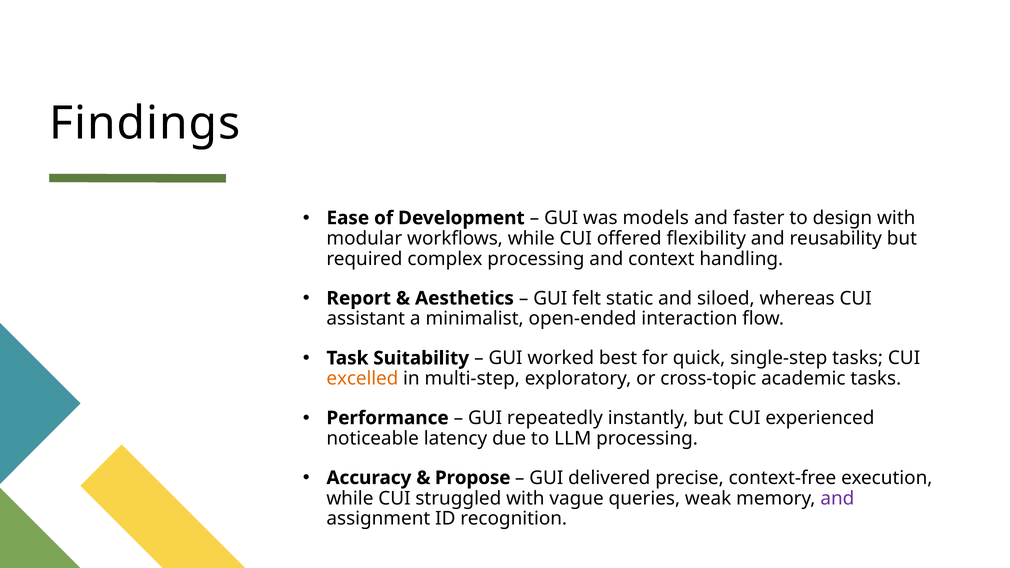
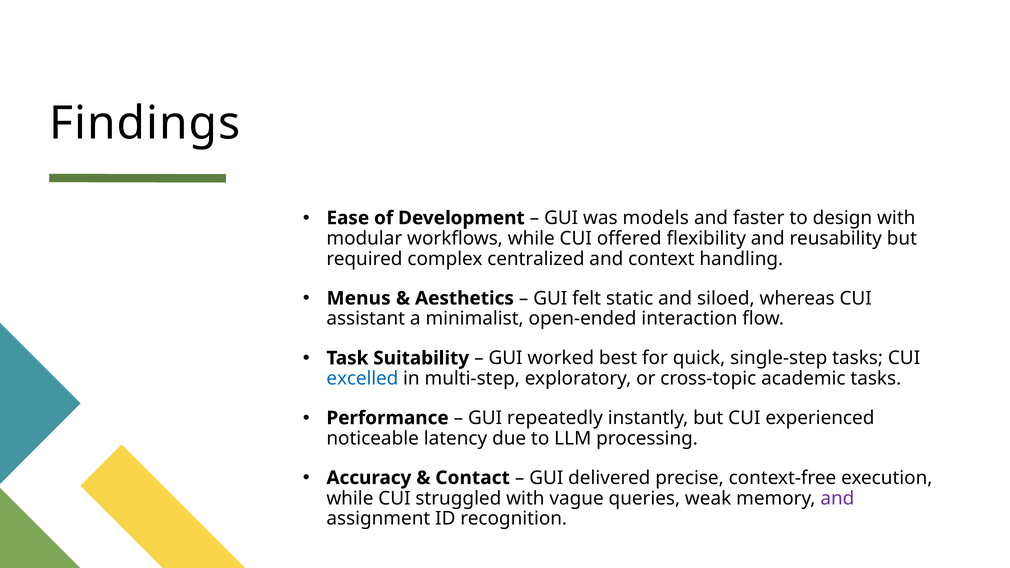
complex processing: processing -> centralized (536, 259)
Report: Report -> Menus (359, 298)
excelled colour: orange -> blue (362, 379)
Propose: Propose -> Contact (473, 478)
